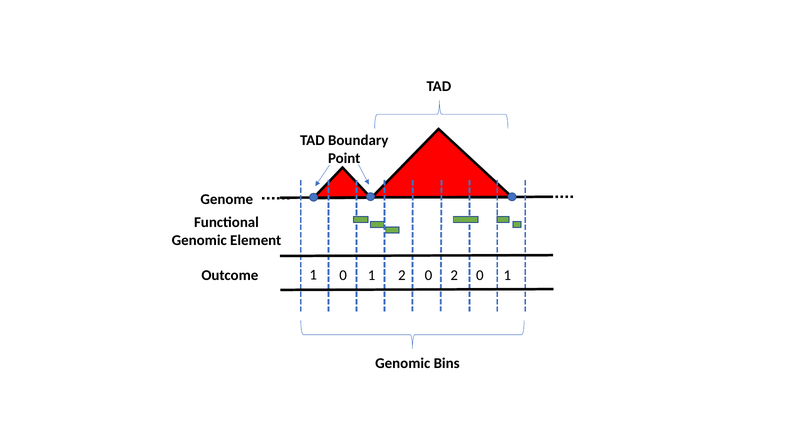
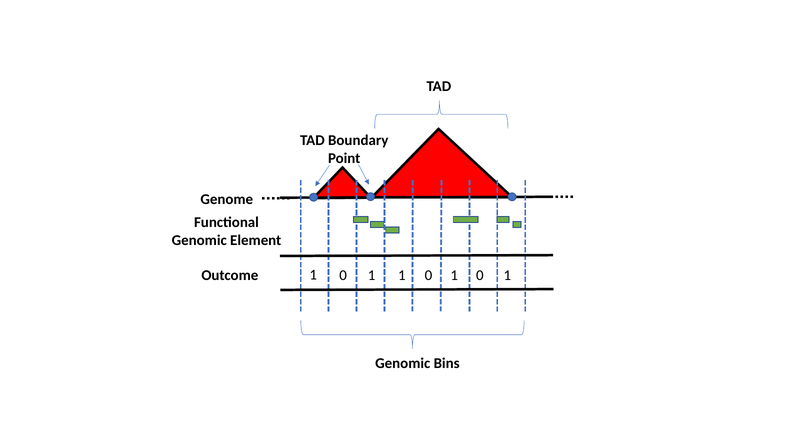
1 2: 2 -> 1 (402, 276)
2: 2 -> 1 (454, 276)
